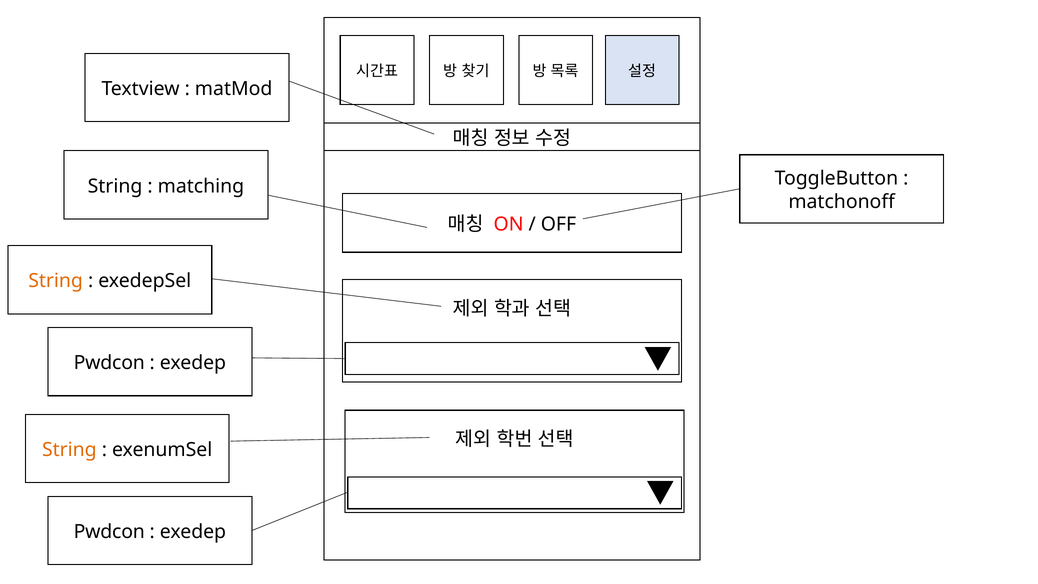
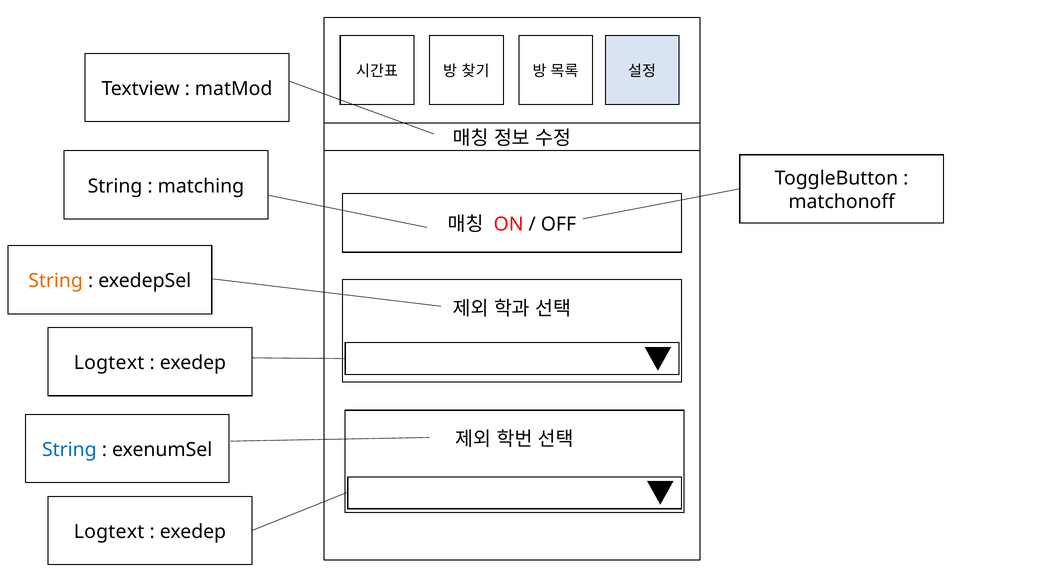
Pwdcon: Pwdcon -> Logtext (109, 363)
String colour: orange -> blue (69, 450)
Pwdcon: Pwdcon -> Logtext (109, 532)
